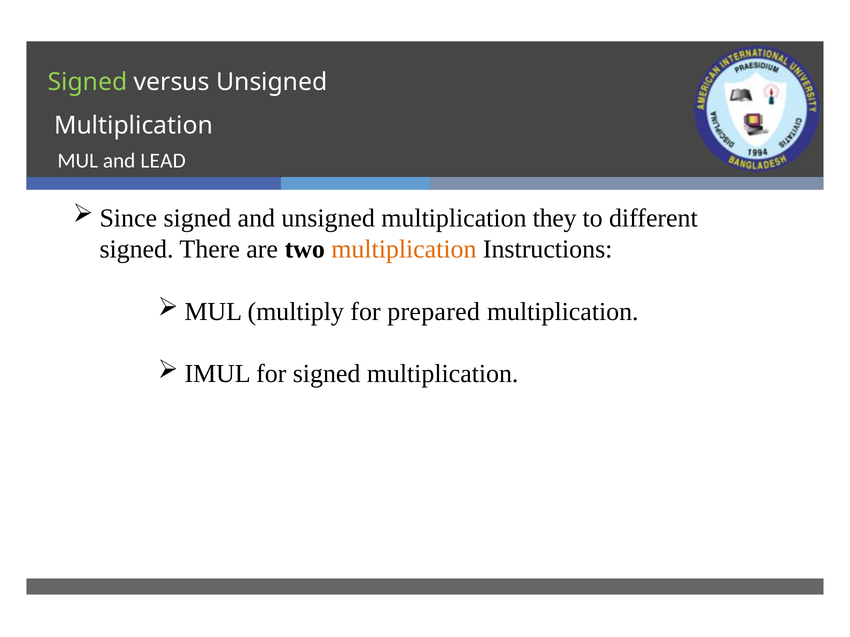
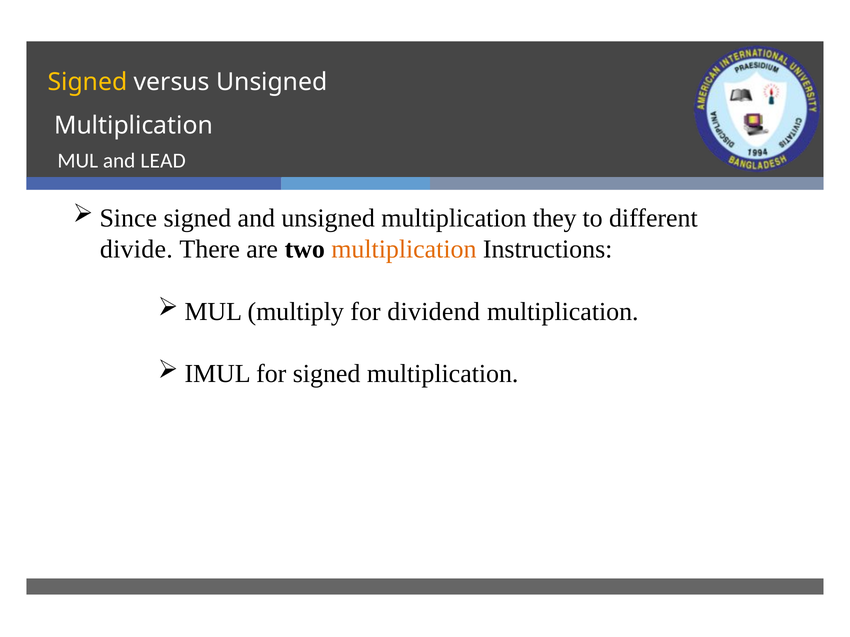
Signed colour: light green -> yellow (88, 82)
signed: signed -> divide (136, 249)
prepared: prepared -> dividend (434, 312)
